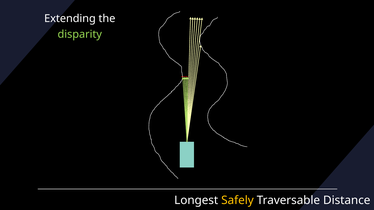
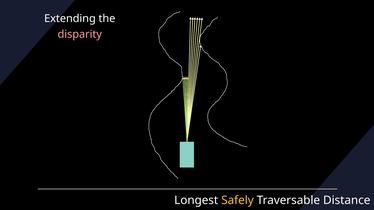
disparity colour: light green -> pink (80, 34)
